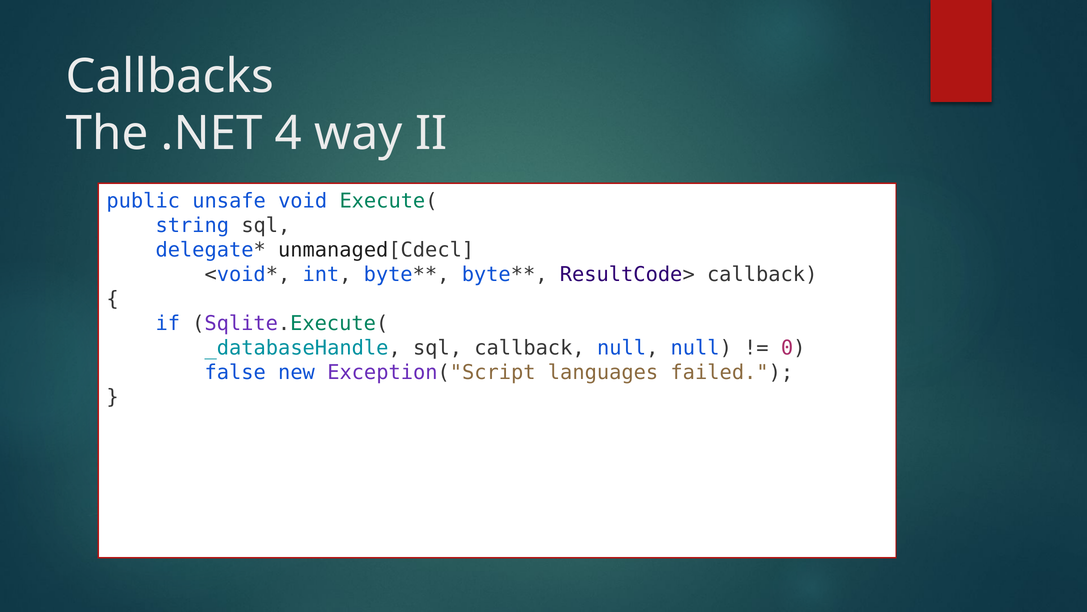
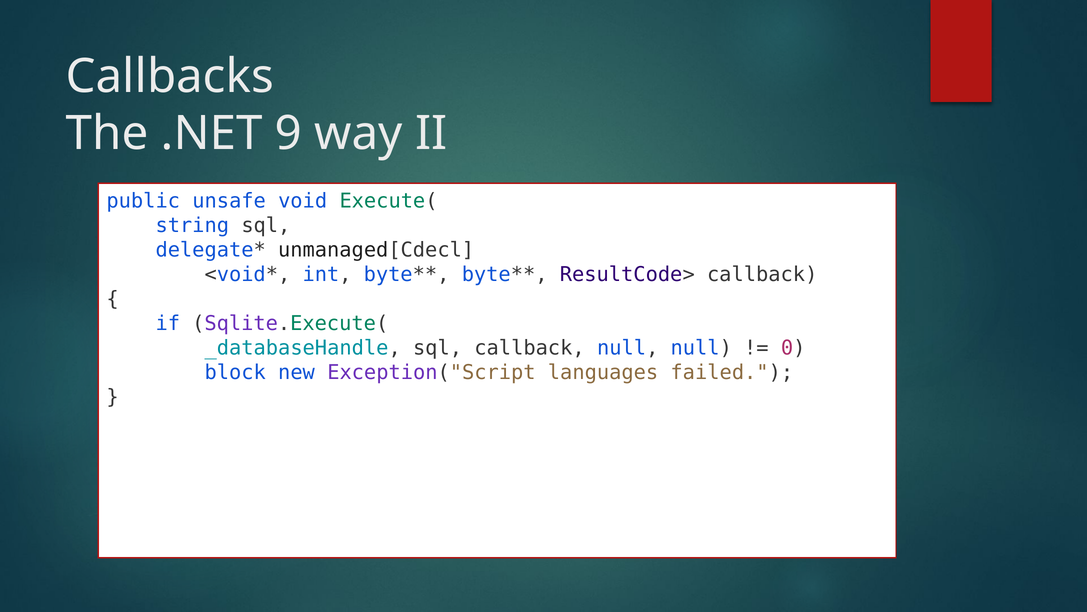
4: 4 -> 9 (288, 133)
false: false -> block (235, 372)
